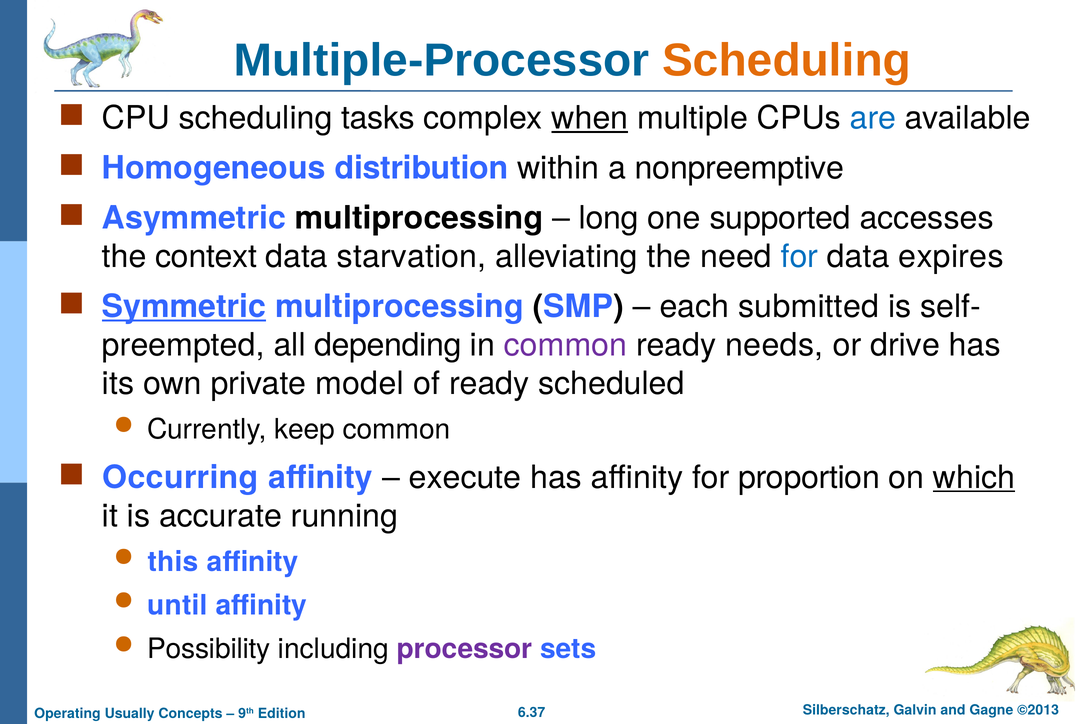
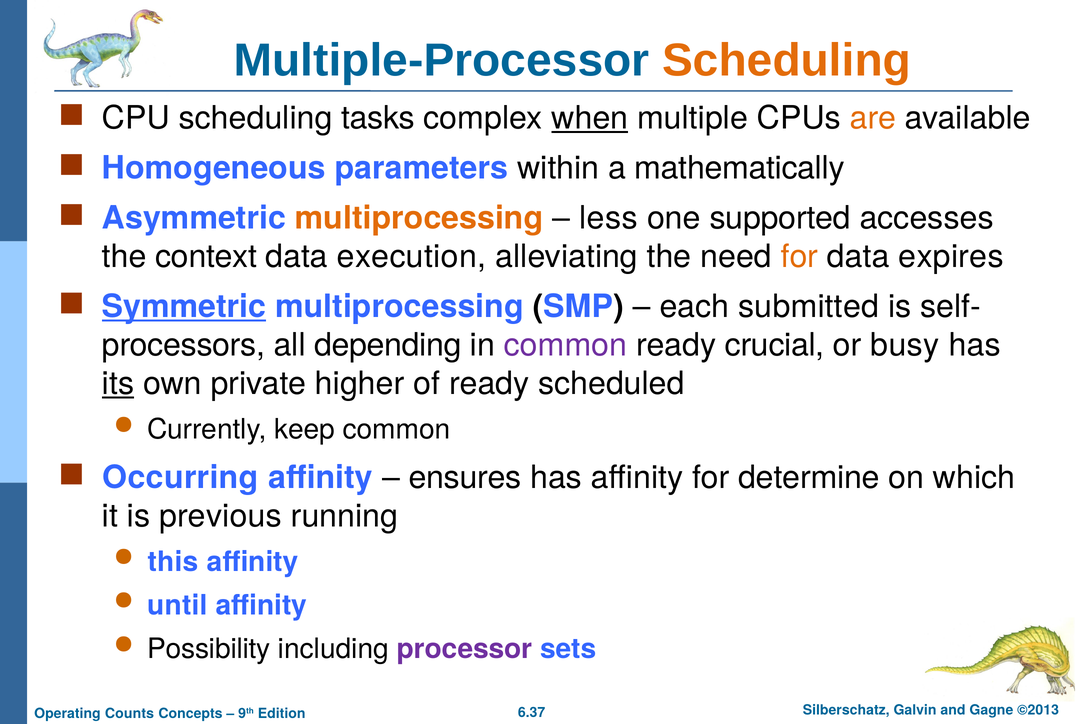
are colour: blue -> orange (873, 118)
distribution: distribution -> parameters (421, 168)
nonpreemptive: nonpreemptive -> mathematically (739, 168)
multiprocessing colour: black -> orange (419, 218)
long: long -> less (609, 218)
starvation: starvation -> execution (412, 256)
for colour: blue -> orange (799, 256)
preempted: preempted -> processors (183, 345)
needs: needs -> crucial (775, 345)
drive: drive -> busy (905, 345)
its underline: none -> present (118, 383)
model: model -> higher (360, 383)
execute: execute -> ensures (465, 477)
proportion: proportion -> determine (809, 477)
which underline: present -> none (974, 477)
accurate: accurate -> previous (220, 516)
Usually: Usually -> Counts (129, 713)
